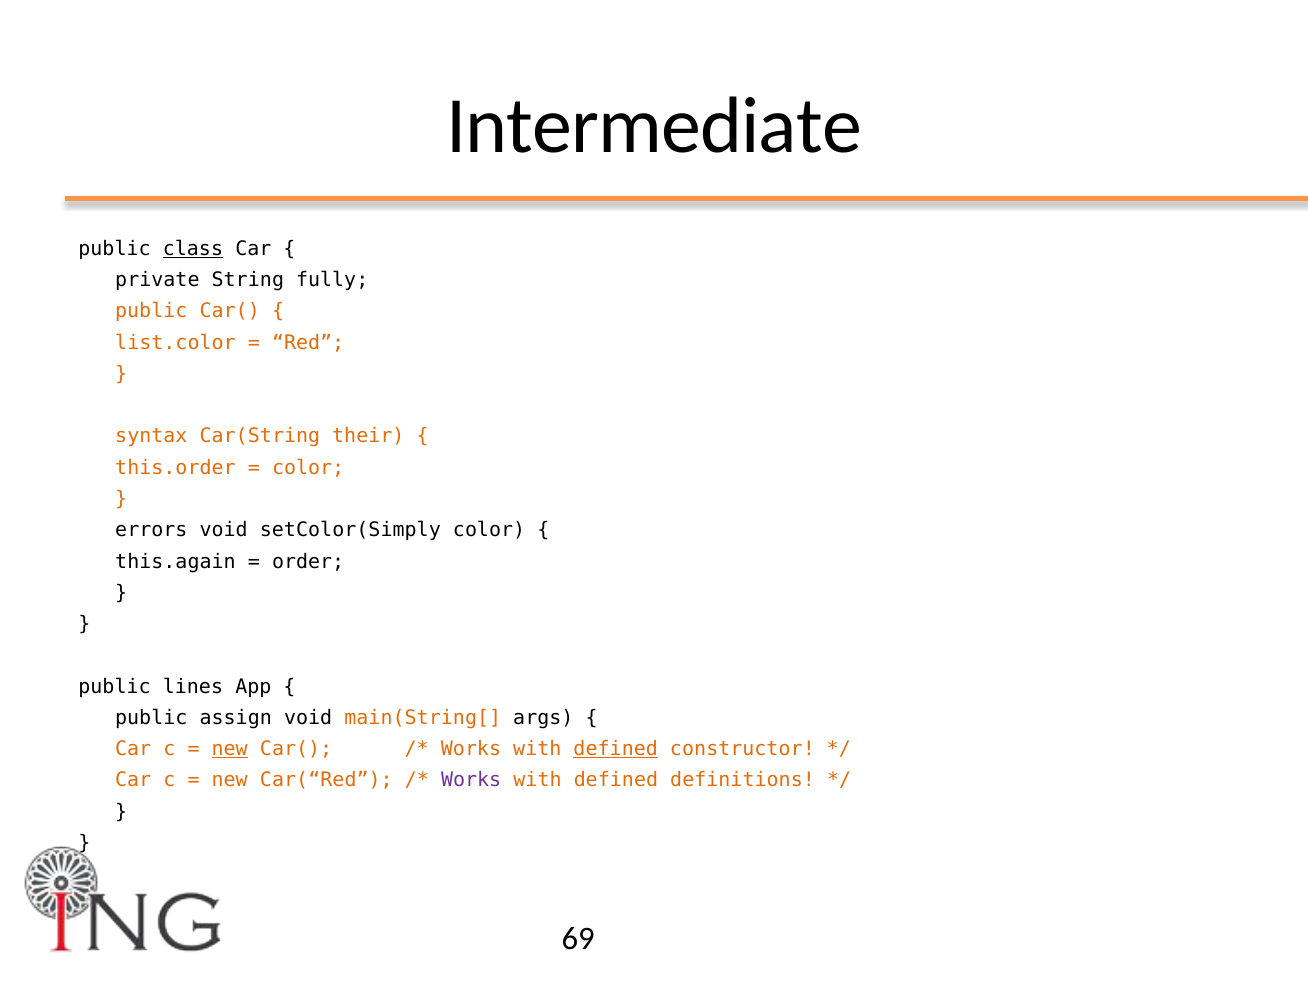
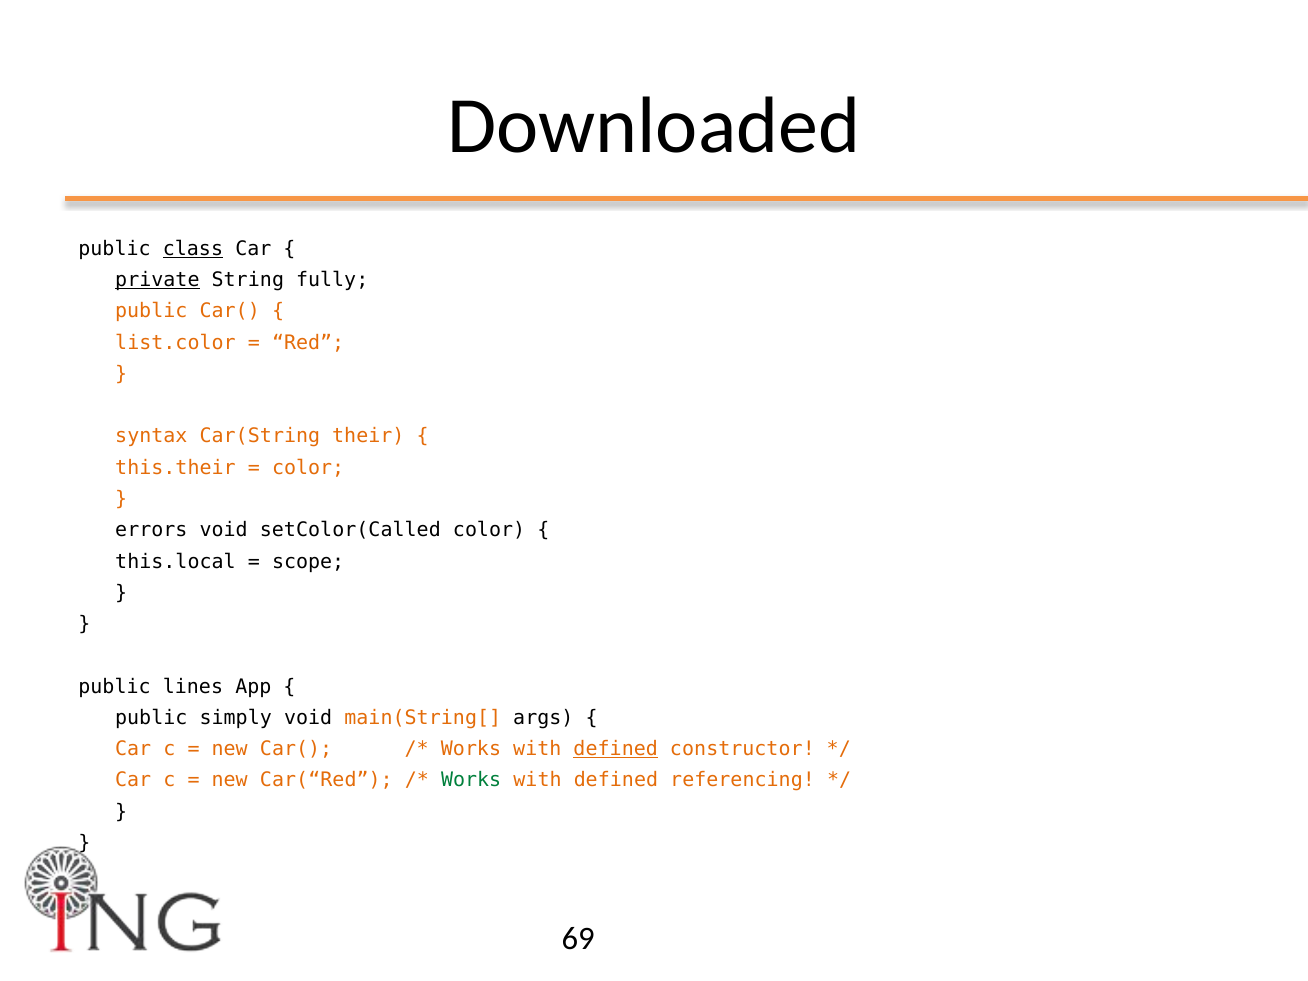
Intermediate: Intermediate -> Downloaded (654, 127)
private underline: none -> present (157, 280)
this.order: this.order -> this.their (175, 468)
setColor(Simply: setColor(Simply -> setColor(Called (350, 530)
this.again: this.again -> this.local (175, 561)
order: order -> scope (308, 561)
assign: assign -> simply (236, 718)
new underline: present -> none (230, 749)
Works colour: purple -> green (471, 780)
definitions: definitions -> referencing (743, 780)
